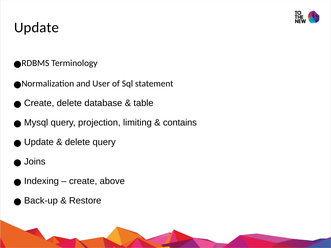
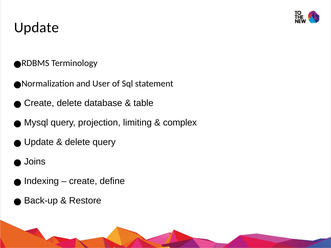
contains: contains -> complex (180, 123)
above: above -> define (112, 181)
